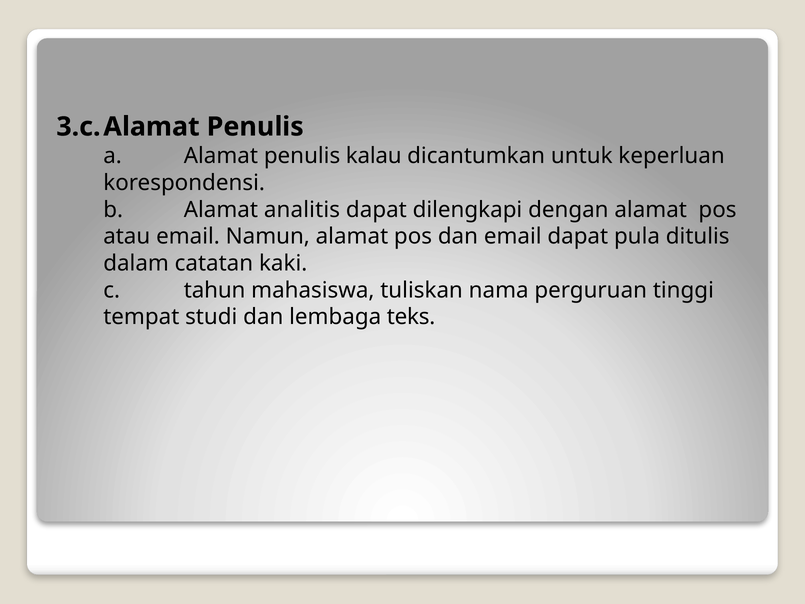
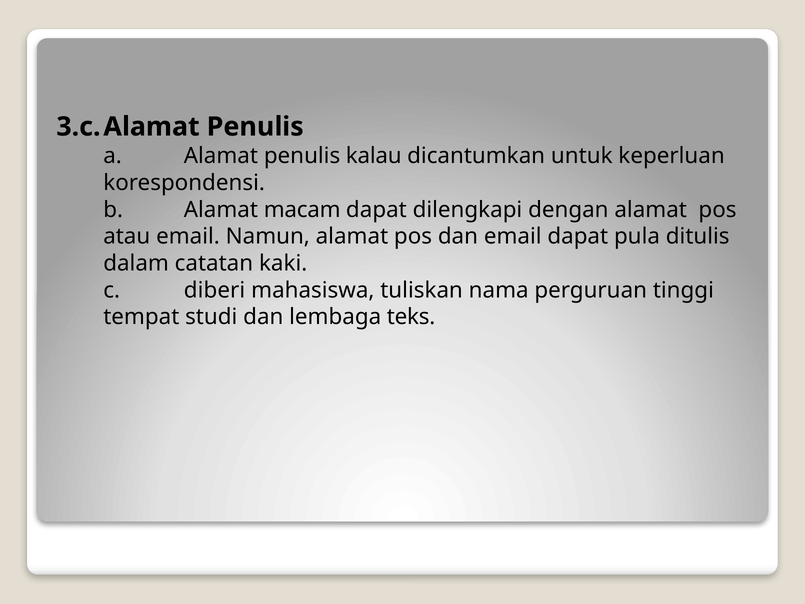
analitis: analitis -> macam (302, 210)
tahun: tahun -> diberi (215, 290)
